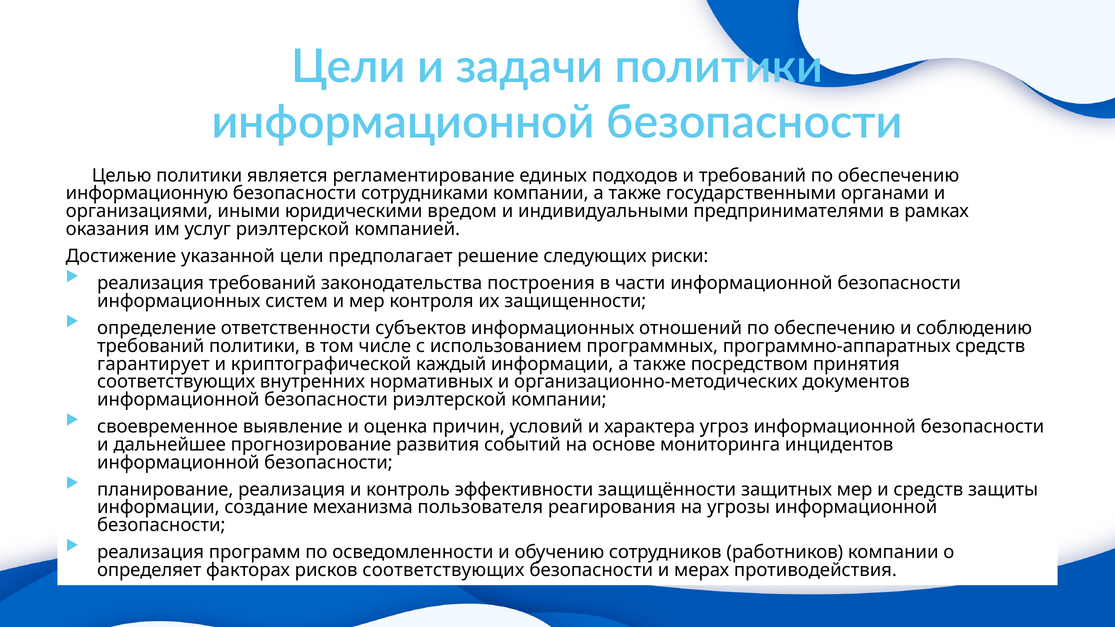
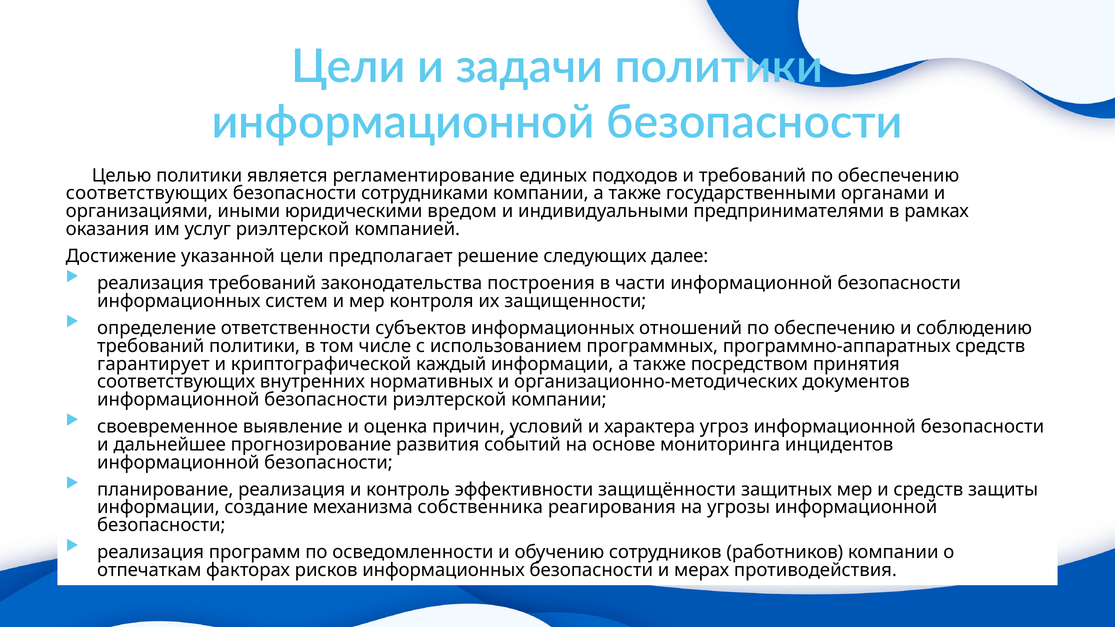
информационную: информационную -> соответствующих (147, 193)
риски: риски -> далее (680, 256)
пользователя: пользователя -> собственника (480, 508)
определяет: определяет -> отпечаткам (149, 570)
рисков соответствующих: соответствующих -> информационных (444, 570)
